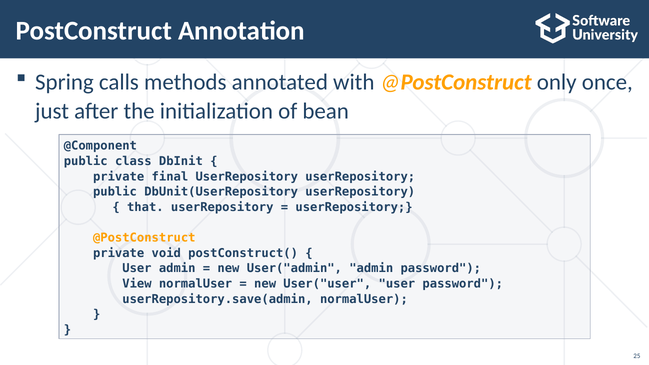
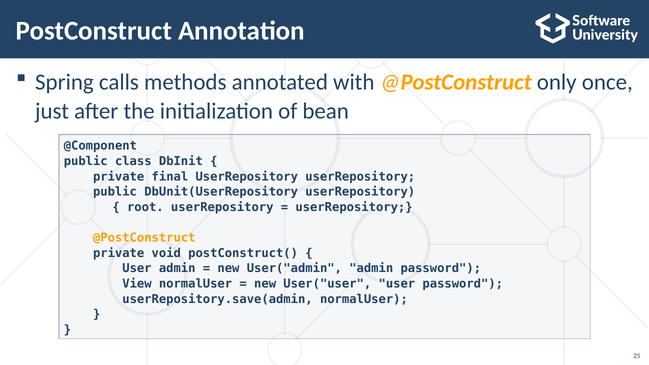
that: that -> root (145, 207)
